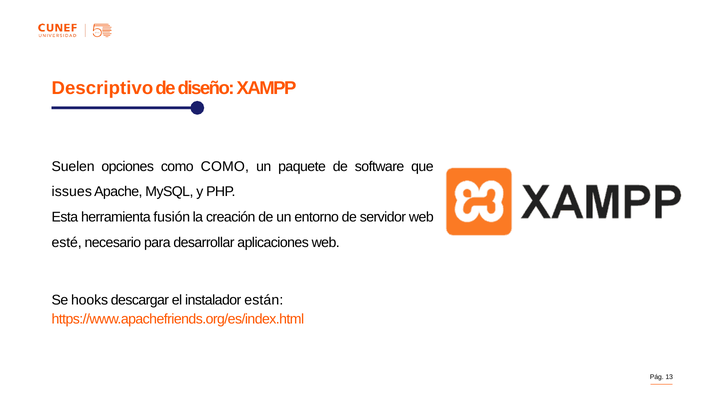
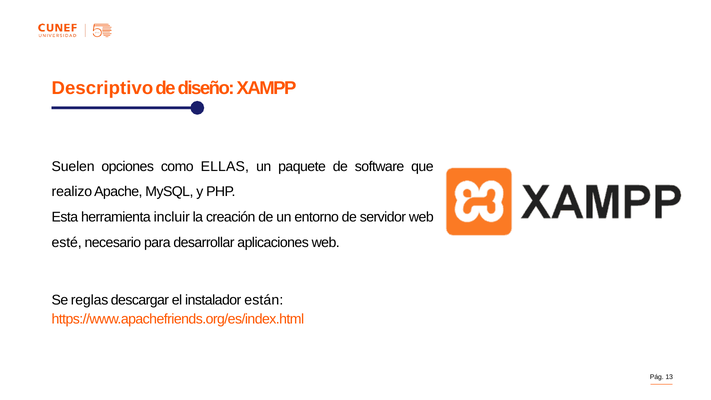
como COMO: COMO -> ELLAS (225, 166)
issues: issues -> realizo (72, 192)
fusión: fusión -> incluir (172, 217)
hooks: hooks -> reglas (90, 300)
